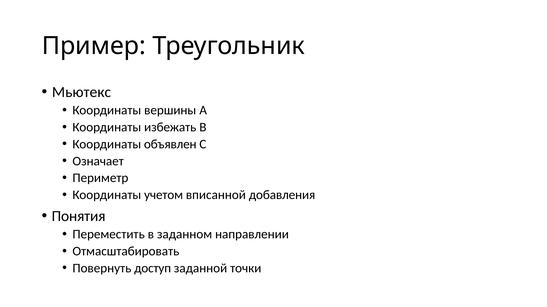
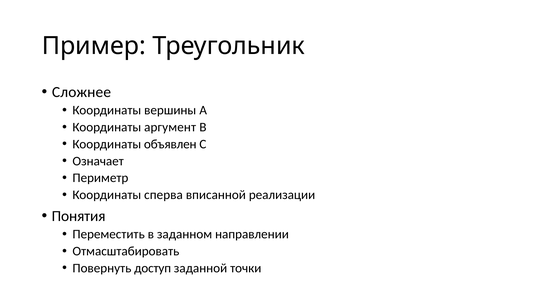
Мьютекс: Мьютекс -> Сложнее (81, 92)
избежать: избежать -> аргумент (170, 127)
учетом: учетом -> сперва (164, 195)
добавления: добавления -> реализации (282, 195)
